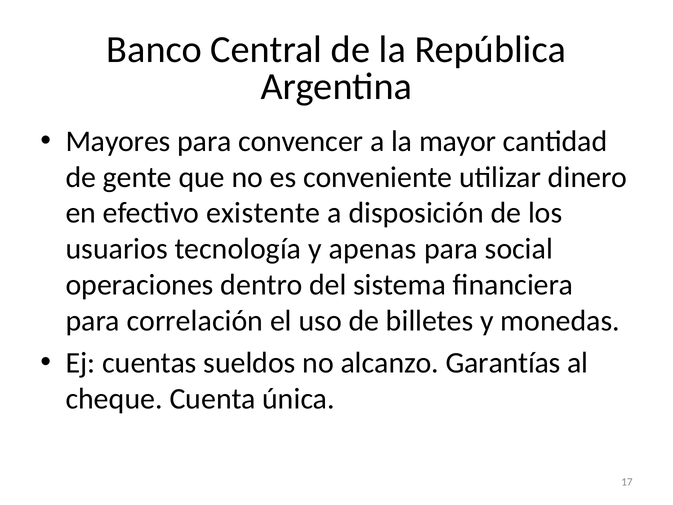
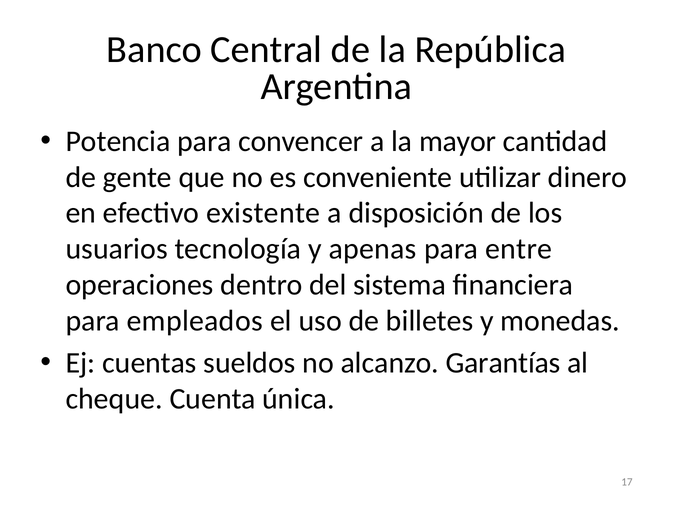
Mayores: Mayores -> Potencia (118, 141)
social: social -> entre (519, 249)
correlación: correlación -> empleados (195, 321)
